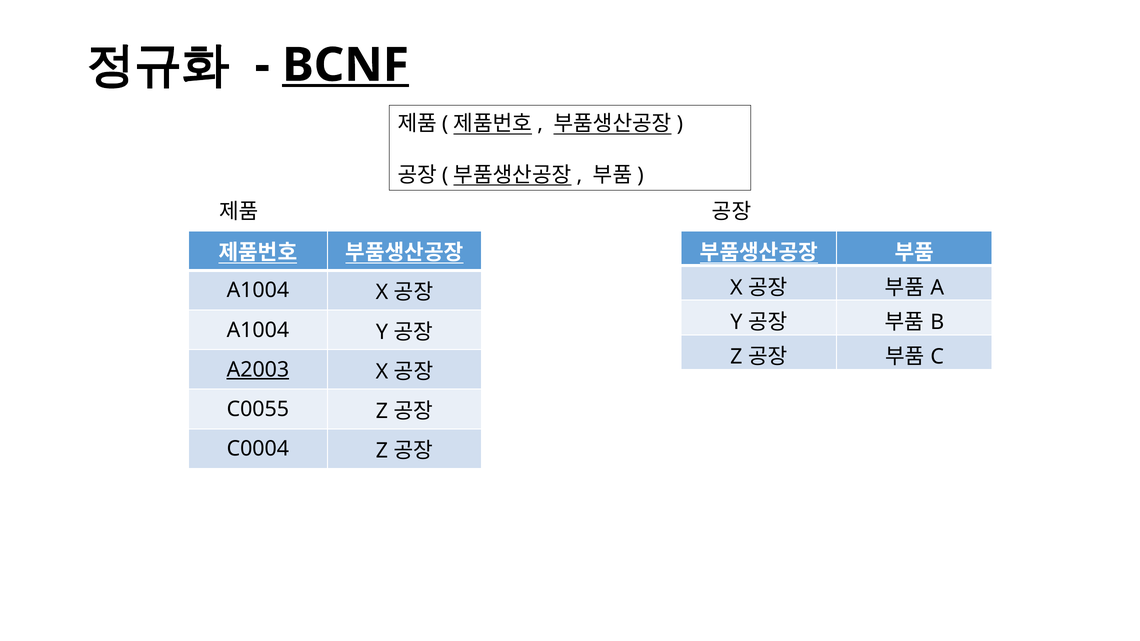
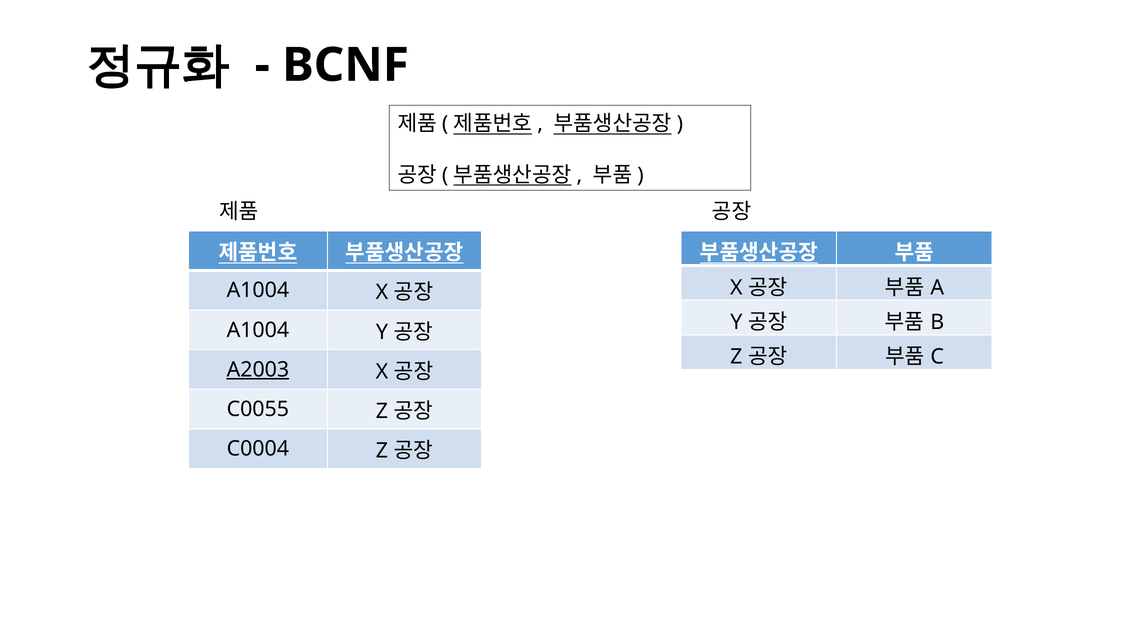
BCNF underline: present -> none (346, 65)
